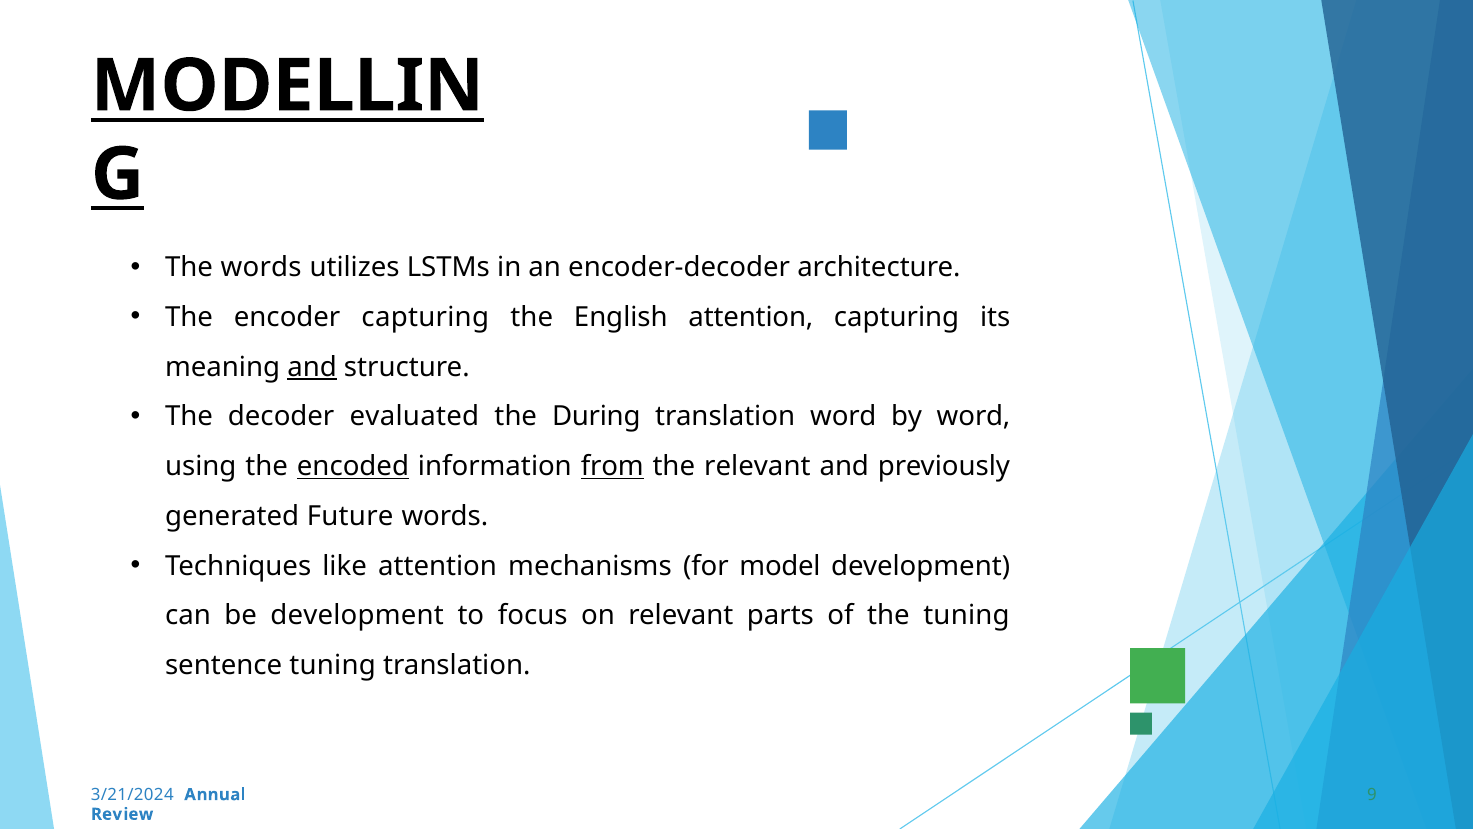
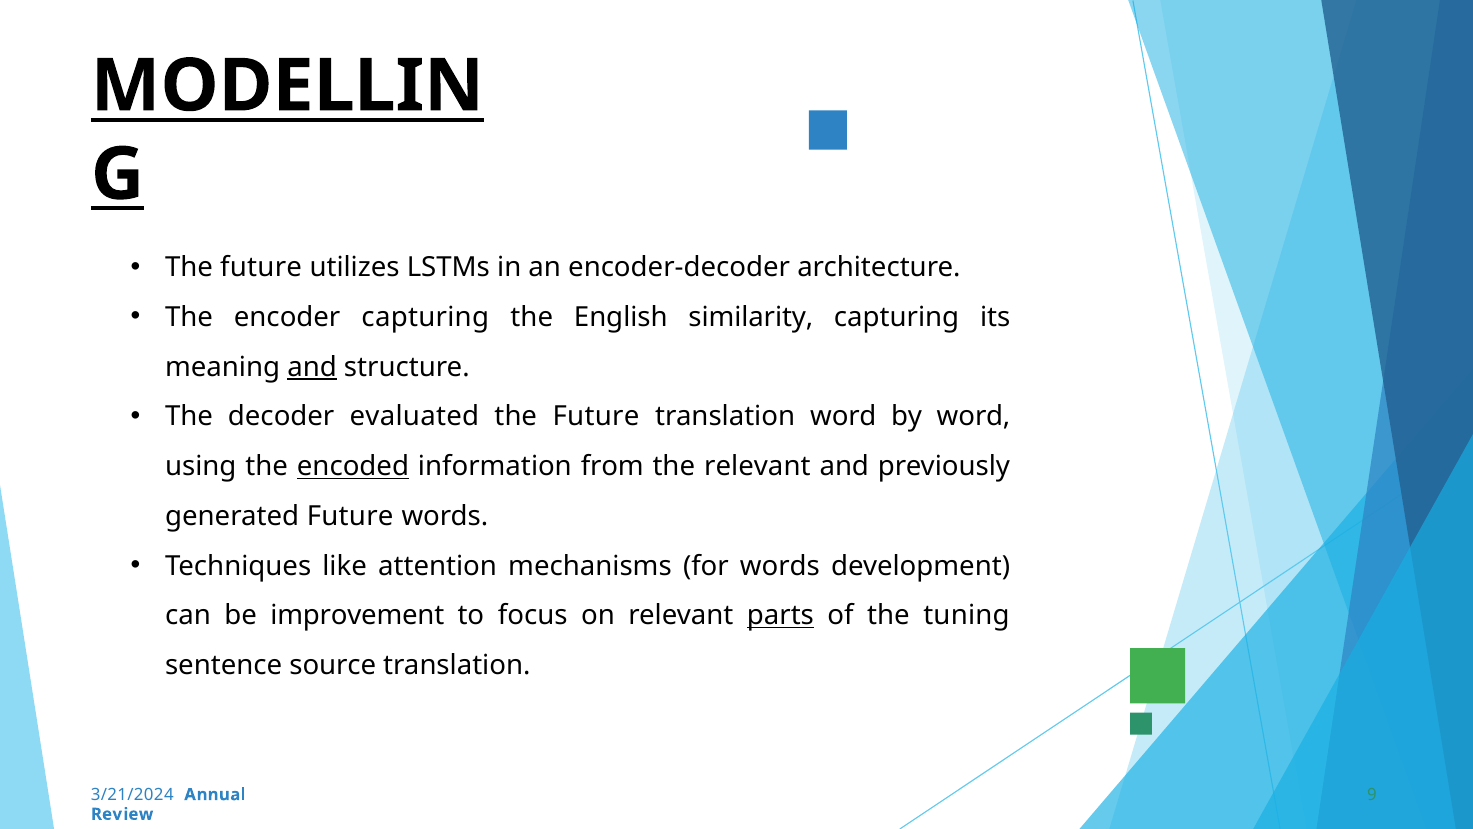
words: words -> future (261, 267)
English attention: attention -> similarity (751, 317)
During: During -> Future (596, 417)
from underline: present -> none (612, 466)
for model: model -> words (780, 566)
be development: development -> improvement (357, 615)
parts underline: none -> present (780, 615)
sentence tuning: tuning -> source (333, 665)
